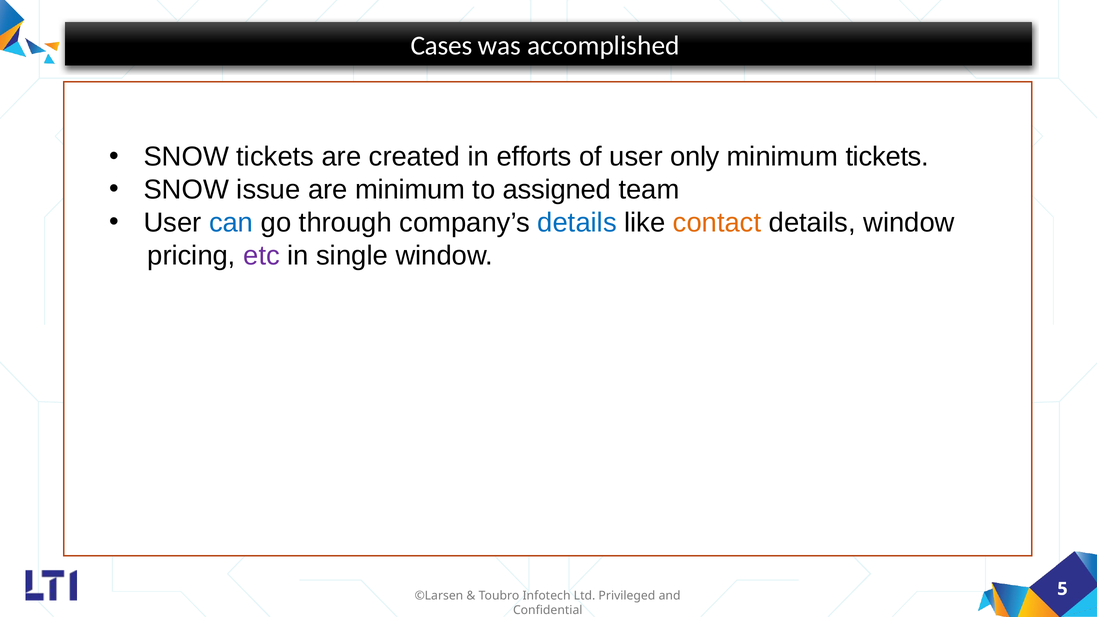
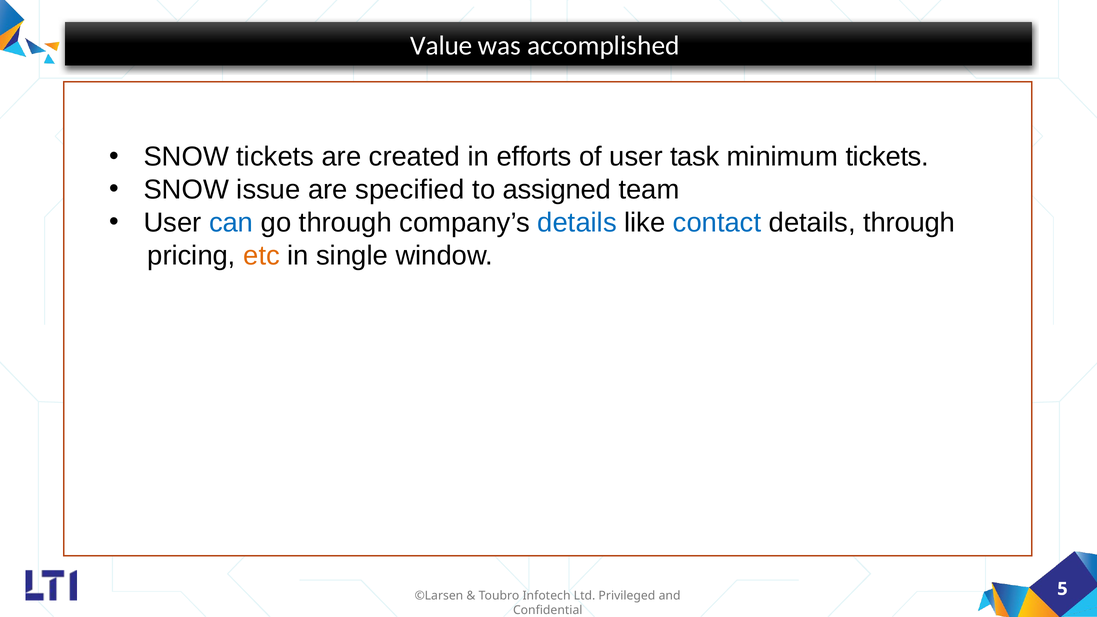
Cases: Cases -> Value (441, 46)
only: only -> task (695, 157)
are minimum: minimum -> specified (410, 190)
contact colour: orange -> blue (717, 223)
details window: window -> through (909, 223)
etc colour: purple -> orange (262, 256)
